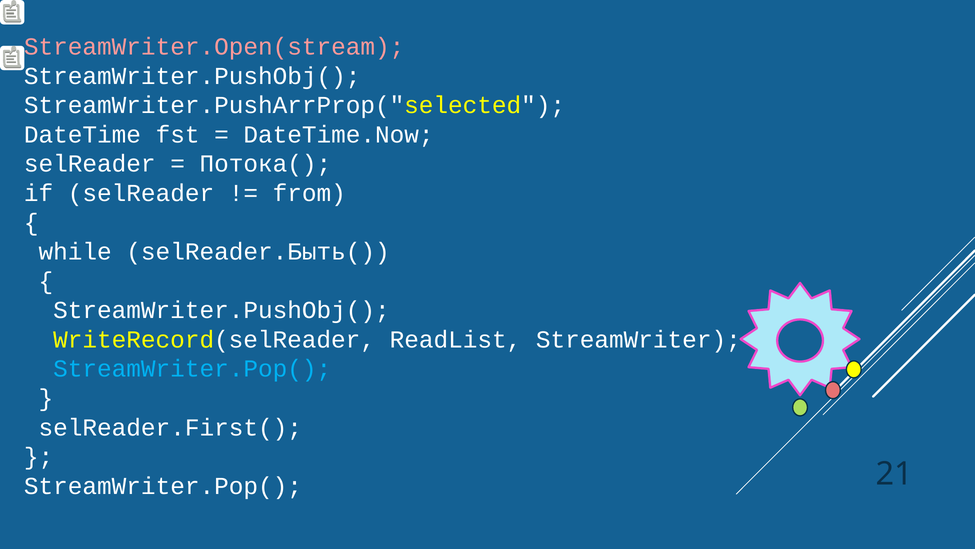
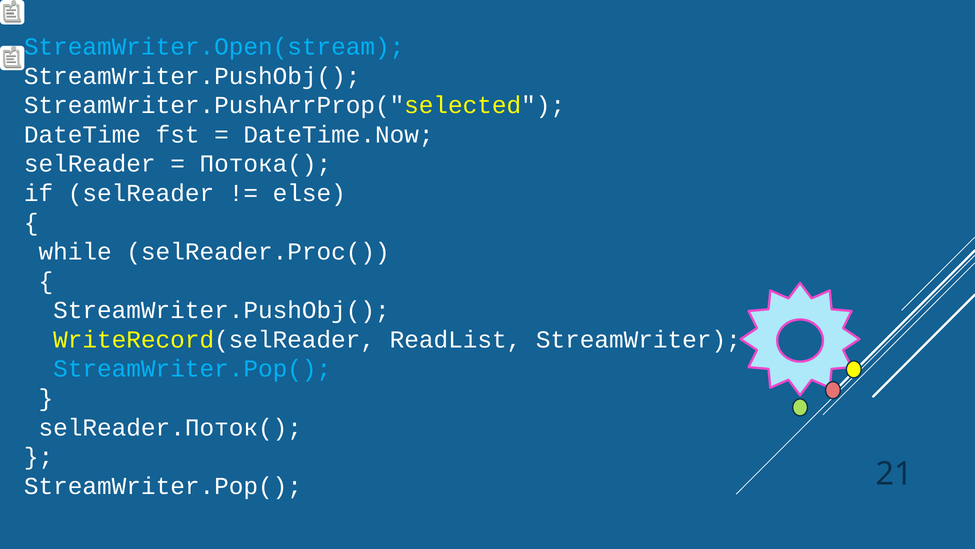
StreamWriter.Open(stream colour: pink -> light blue (214, 47)
from: from -> else (309, 193)
selReader.Быть(: selReader.Быть( -> selReader.Proc( (258, 252)
selReader.First(: selReader.First( -> selReader.Поток( (170, 427)
